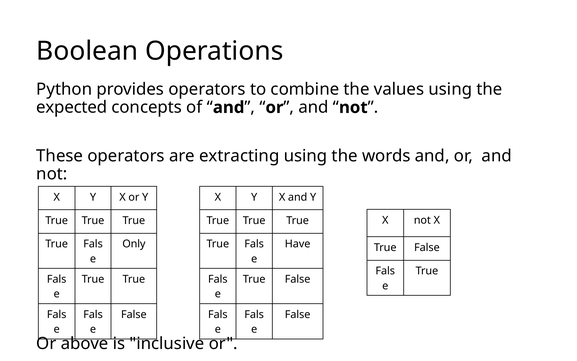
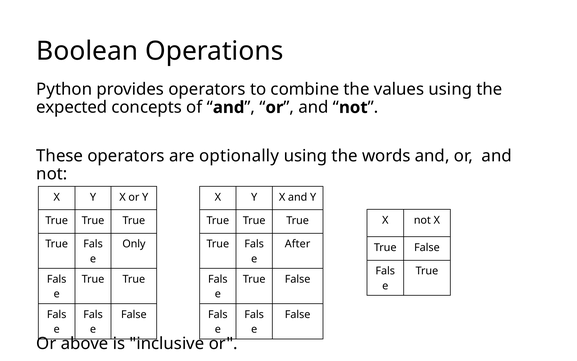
extracting: extracting -> optionally (239, 156)
Have: Have -> After (298, 244)
